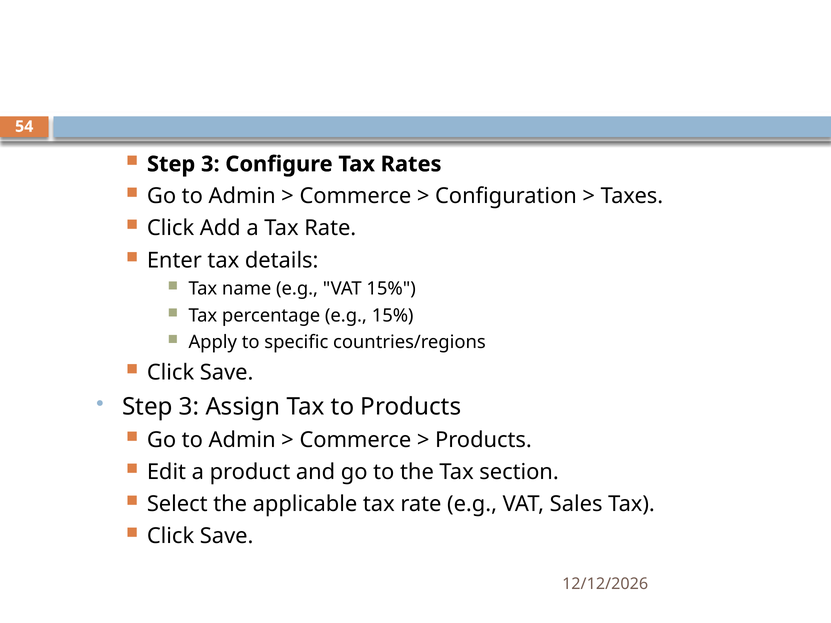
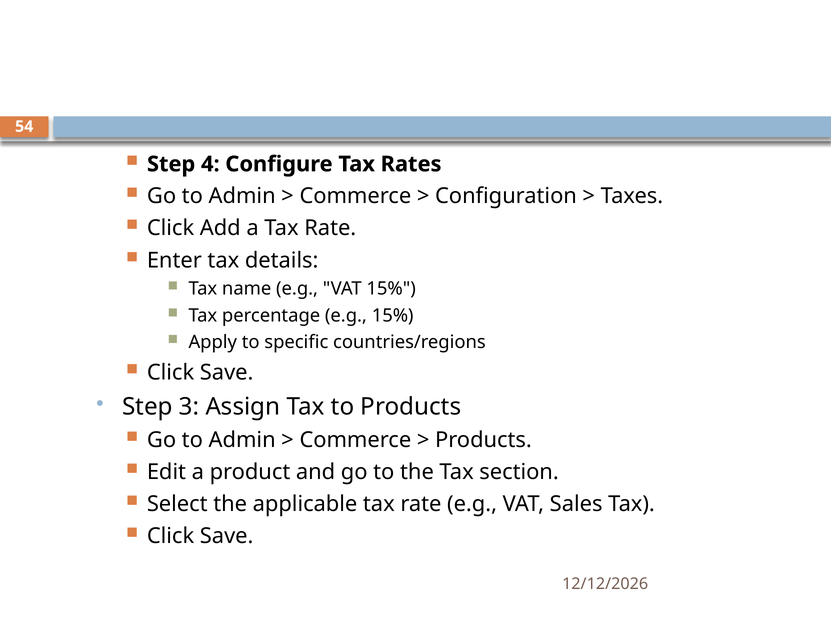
3: 3 -> 4 (210, 164)
